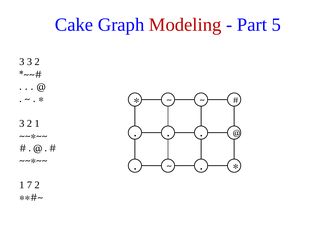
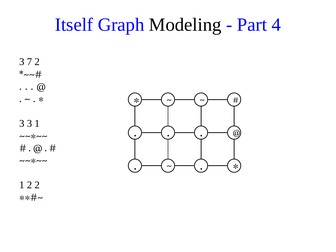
Cake: Cake -> Itself (74, 25)
Modeling colour: red -> black (185, 25)
5: 5 -> 4 (276, 25)
3 3: 3 -> 7 (29, 62)
2: 2 -> 3 (29, 123)
1 7: 7 -> 2 (29, 185)
